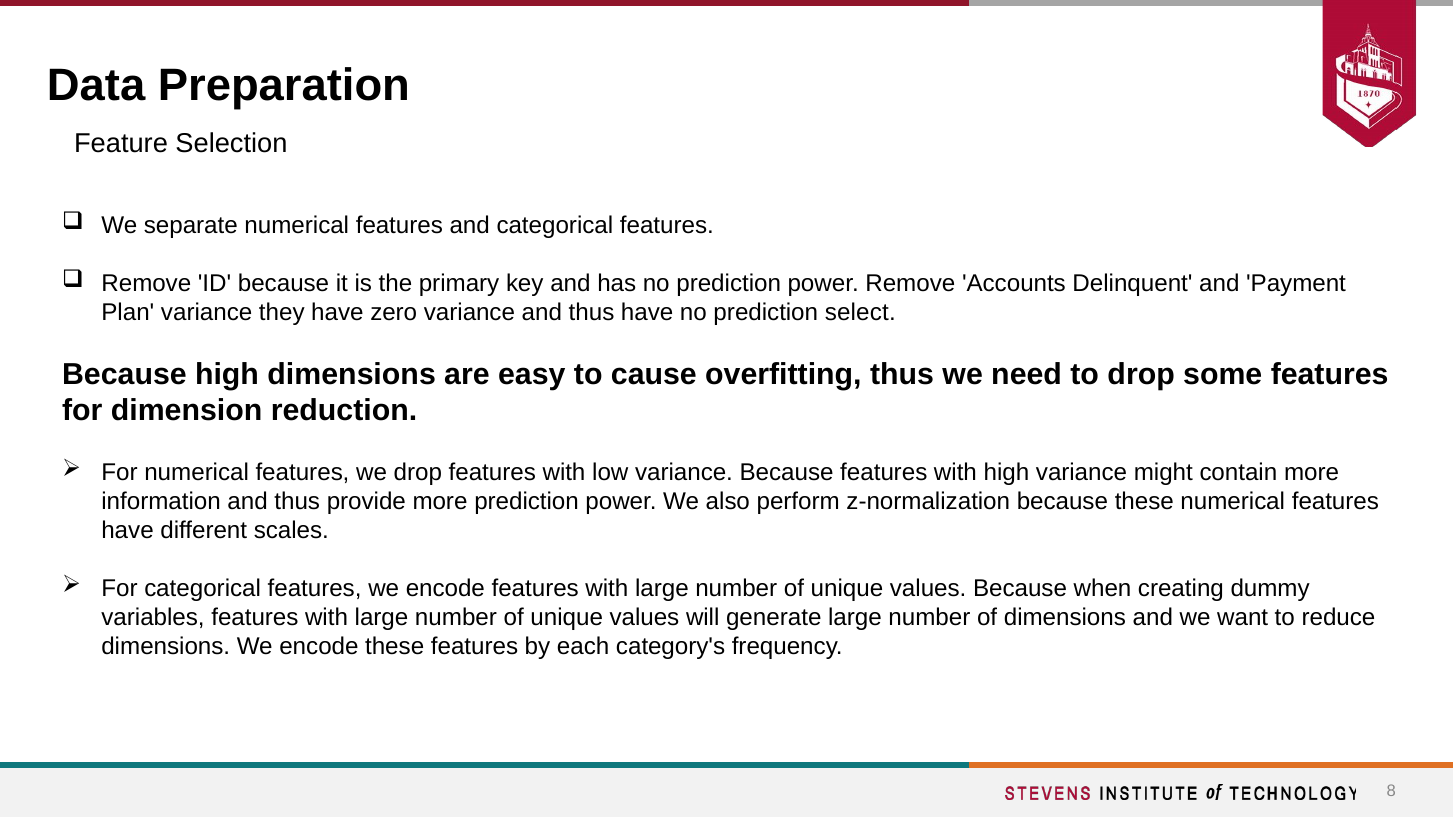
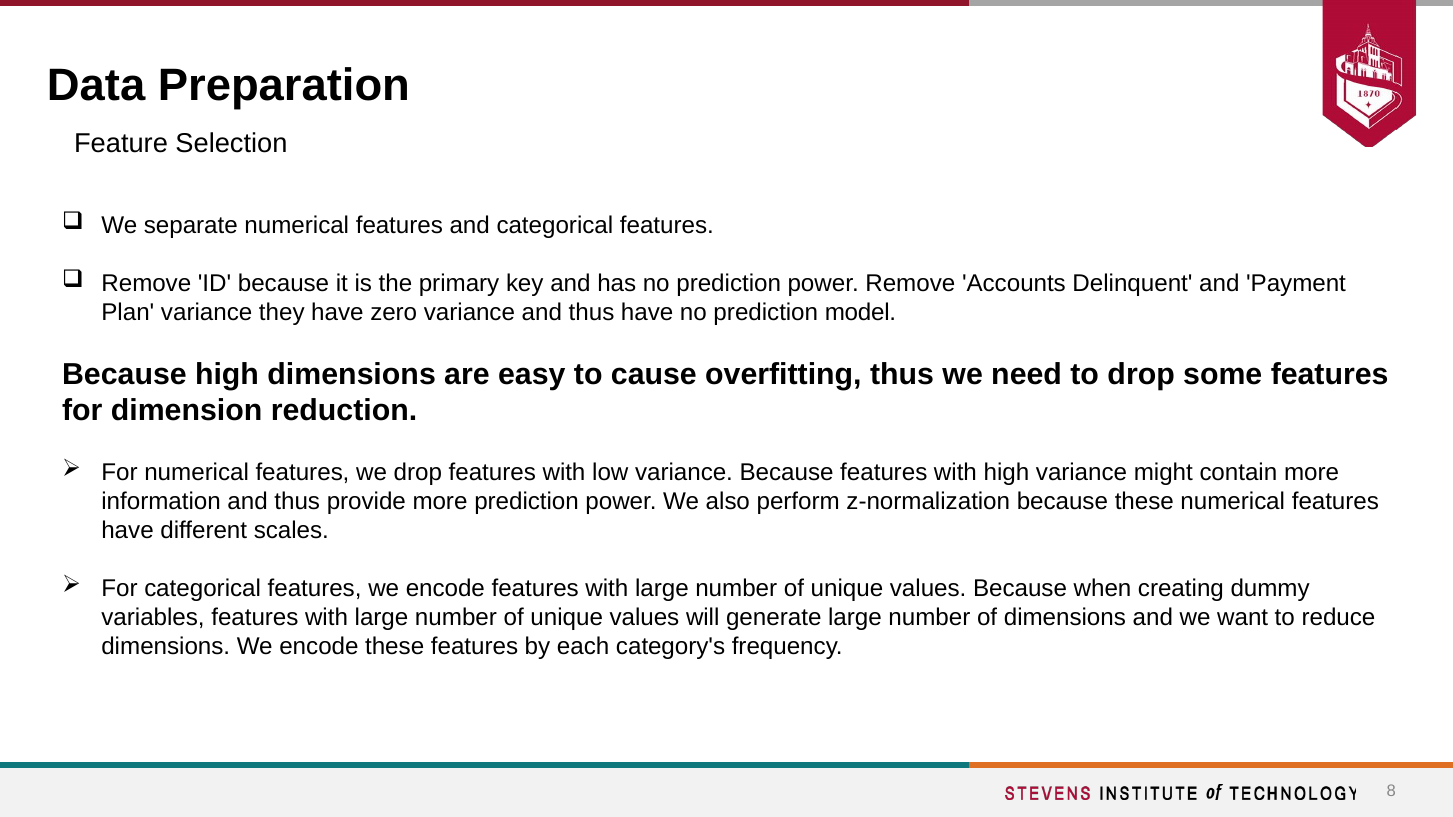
select: select -> model (860, 312)
